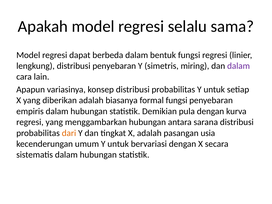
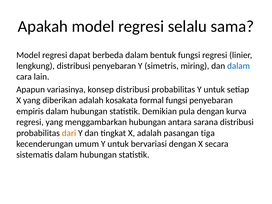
dalam colour: purple -> blue (239, 66)
biasanya: biasanya -> kosakata (122, 100)
usia: usia -> tiga (208, 133)
